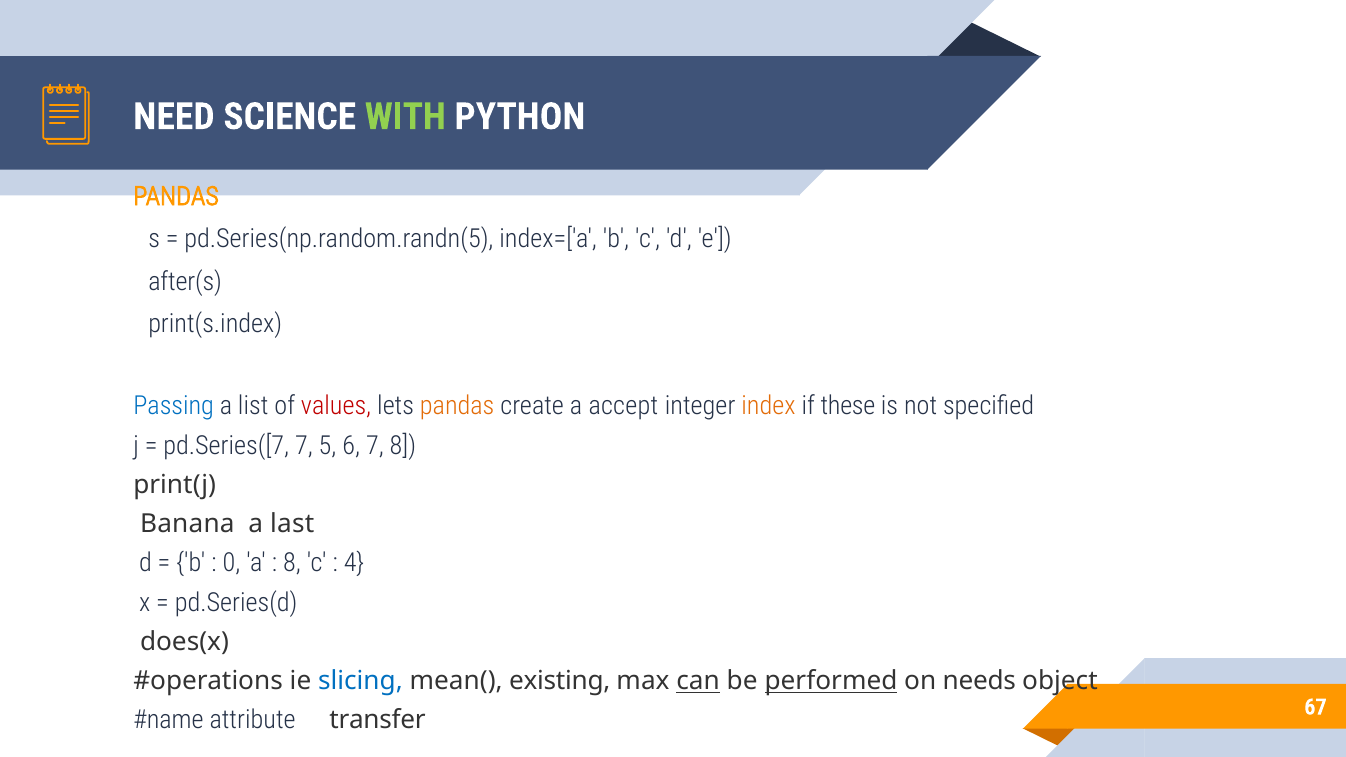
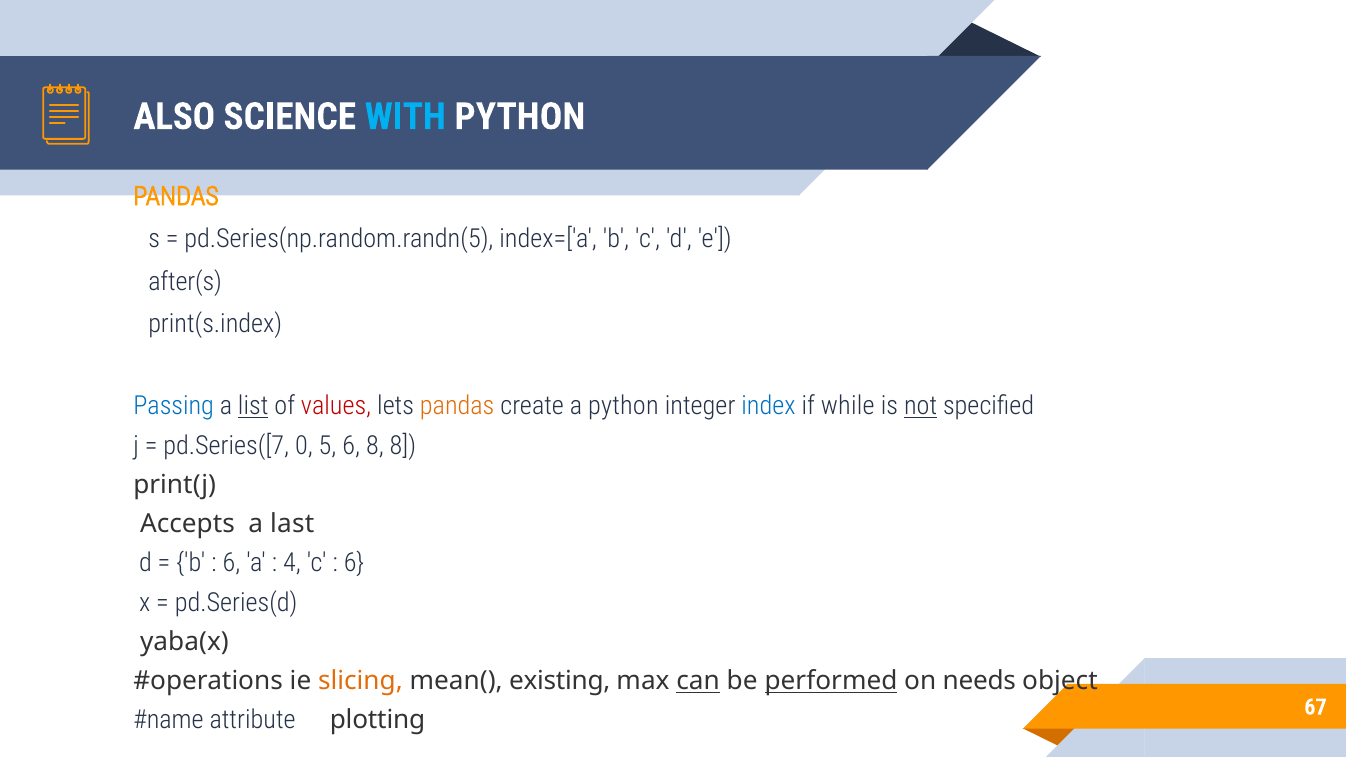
NEED: NEED -> ALSO (174, 117)
WITH colour: light green -> light blue (405, 117)
list underline: none -> present (253, 406)
a accept: accept -> python (623, 406)
index colour: orange -> blue (768, 406)
these: these -> while (848, 406)
not underline: none -> present (921, 406)
pd.Series([7 7: 7 -> 0 (304, 446)
6 7: 7 -> 8 (375, 446)
Banana: Banana -> Accepts (187, 524)
0: 0 -> 6 (231, 563)
8: 8 -> 4 (292, 563)
4: 4 -> 6 (354, 563)
does(x: does(x -> yaba(x (184, 642)
slicing colour: blue -> orange (360, 681)
transfer: transfer -> plotting (377, 720)
